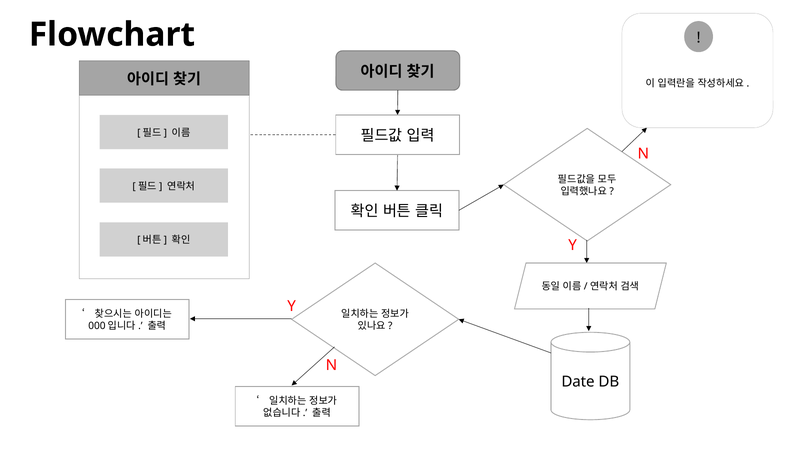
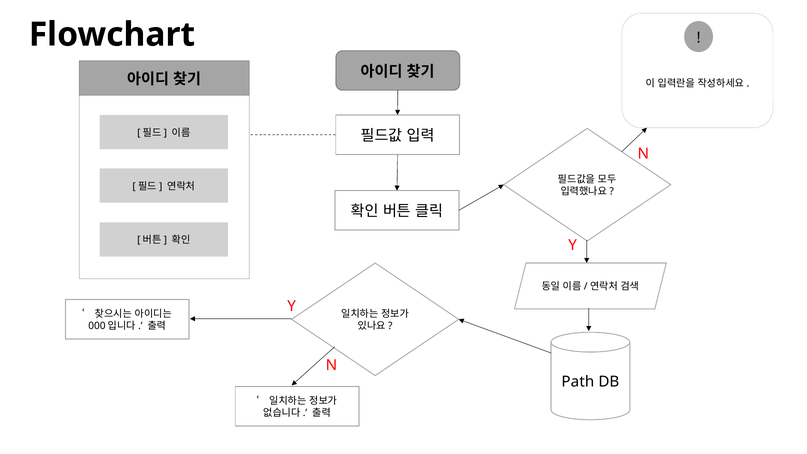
Date: Date -> Path (578, 382)
